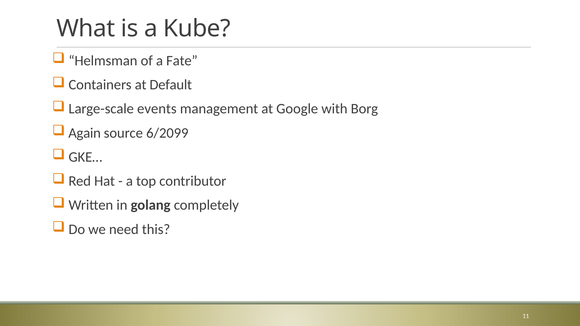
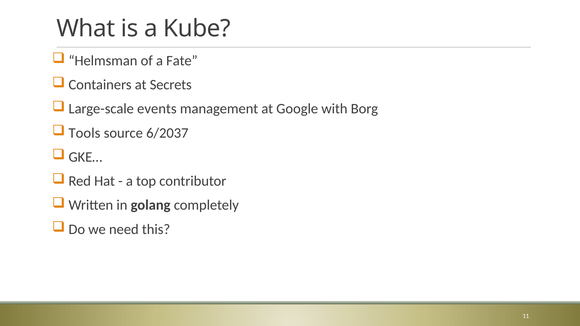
Default: Default -> Secrets (171, 85)
Again: Again -> Tools (84, 133)
6/2099: 6/2099 -> 6/2037 (167, 133)
